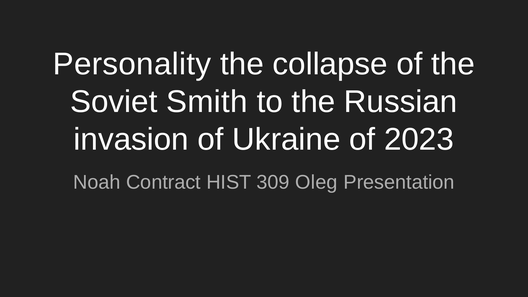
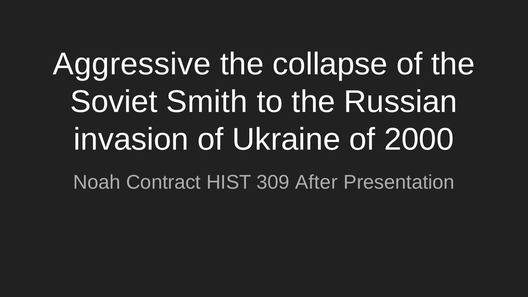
Personality: Personality -> Aggressive (132, 64)
2023: 2023 -> 2000 (419, 140)
Oleg: Oleg -> After (316, 182)
